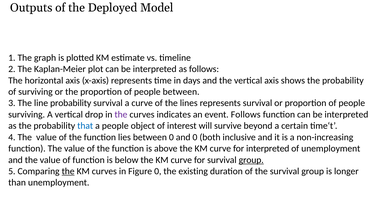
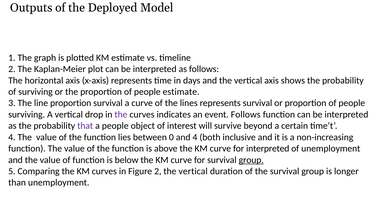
people between: between -> estimate (181, 92)
line probability: probability -> proportion (71, 103)
that colour: blue -> purple (85, 126)
and 0: 0 -> 4 (195, 137)
the underline: present -> none (68, 171)
Figure 0: 0 -> 2 (158, 171)
existing: existing -> vertical (193, 171)
